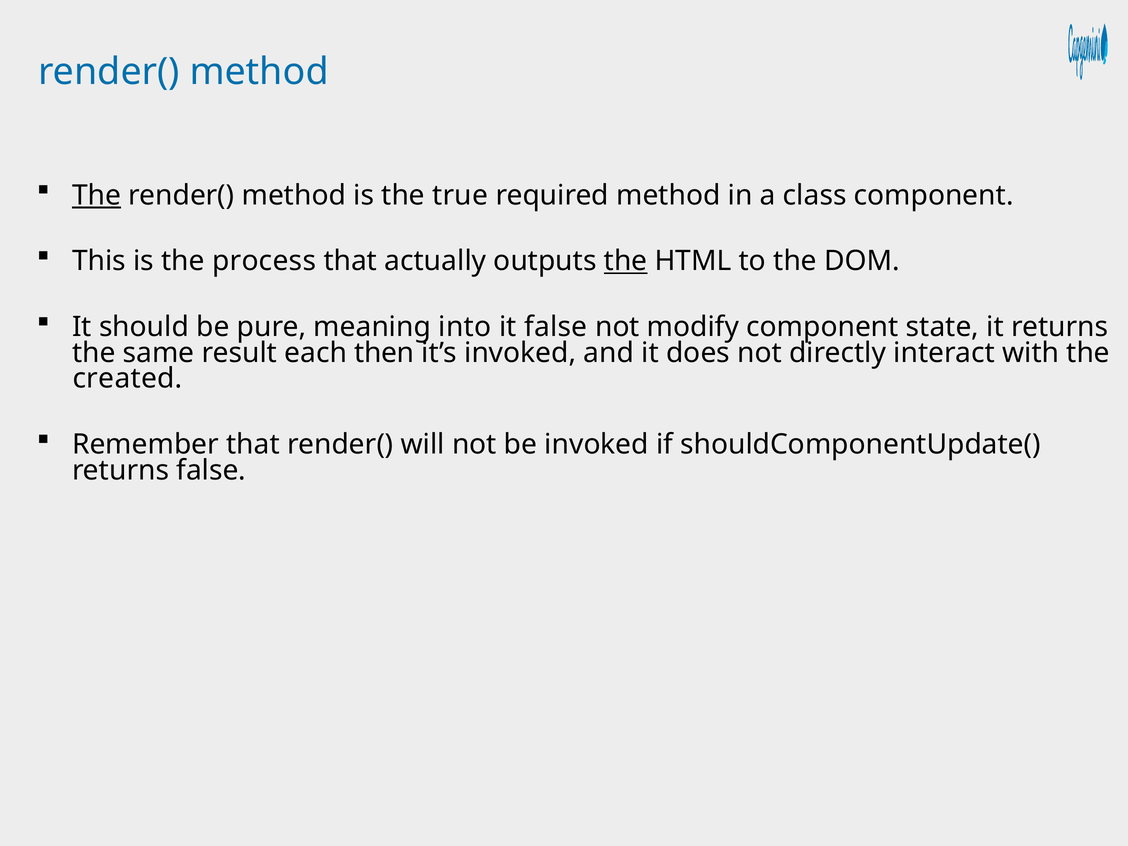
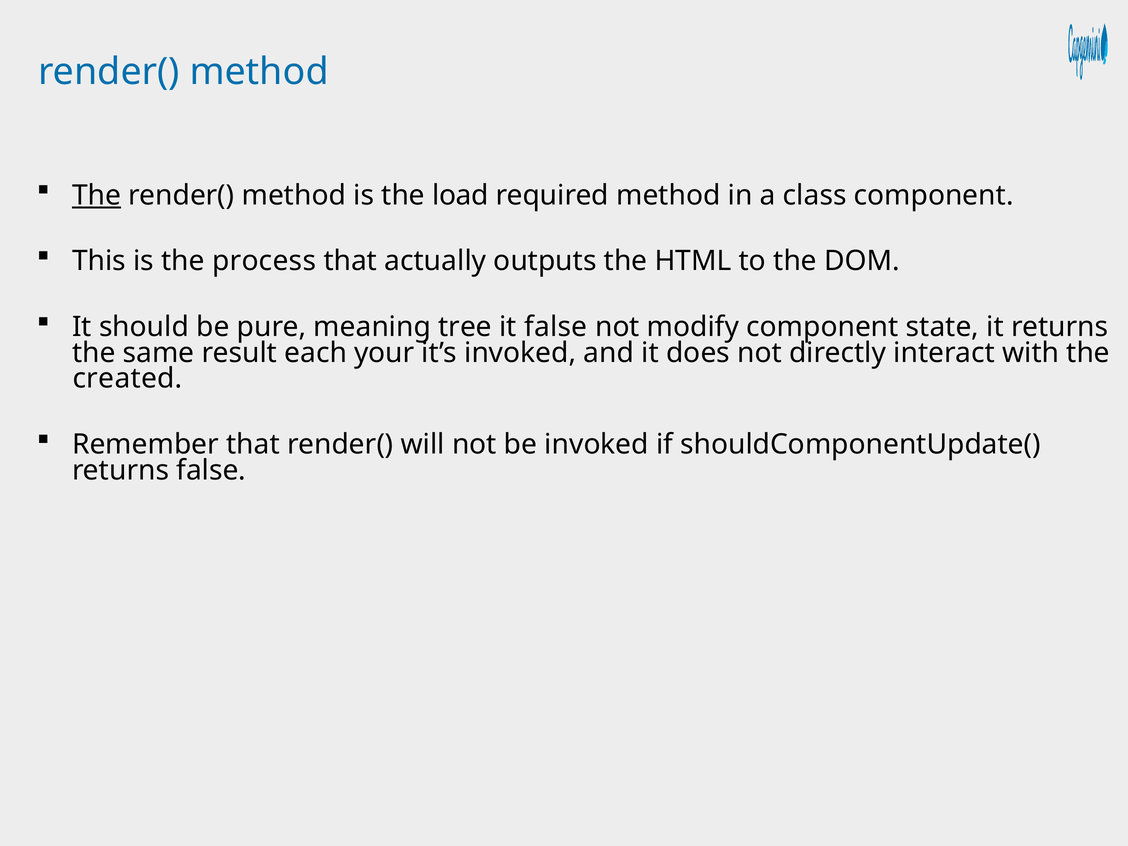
true: true -> load (460, 195)
the underline: present -> none (626, 261)
into: into -> tree (465, 327)
then: then -> your (384, 353)
